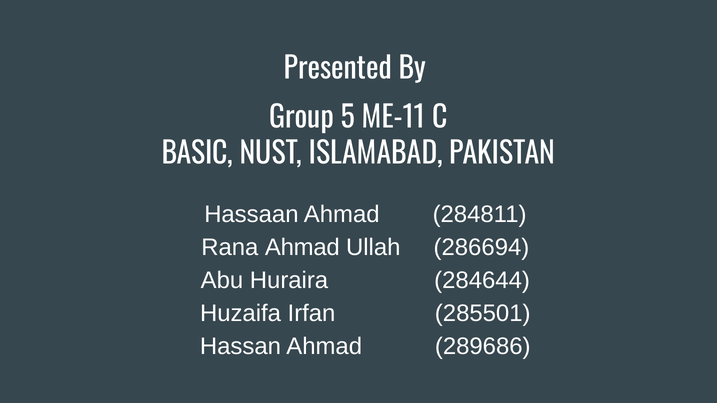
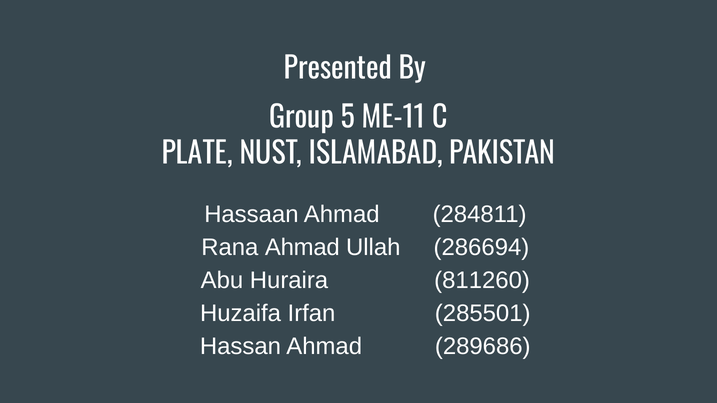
BASIC: BASIC -> PLATE (197, 154)
284644: 284644 -> 811260 (482, 281)
